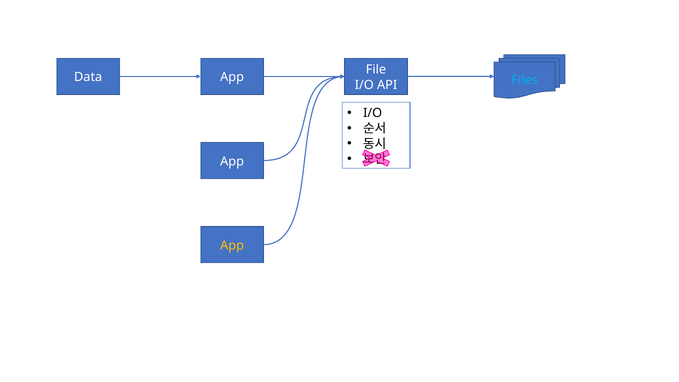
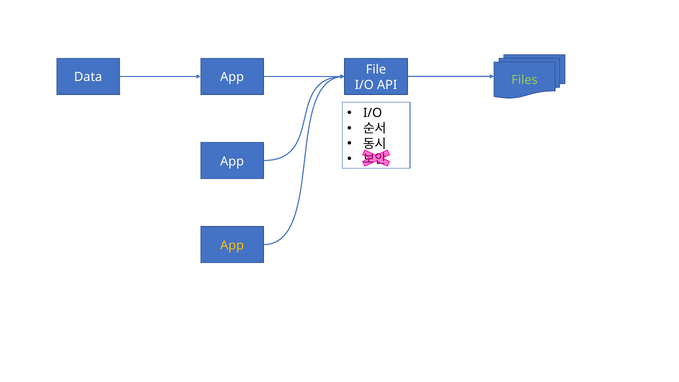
Files colour: light blue -> light green (525, 80)
